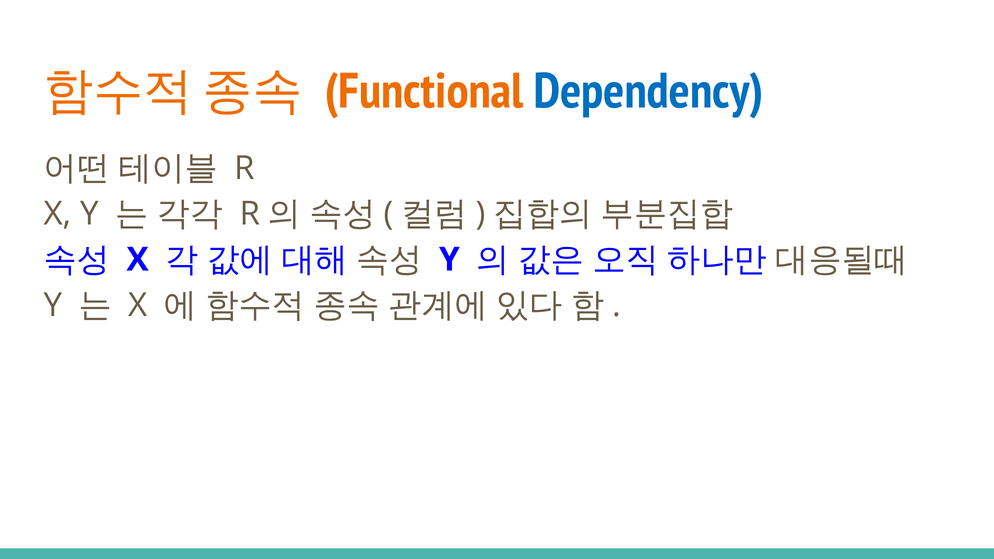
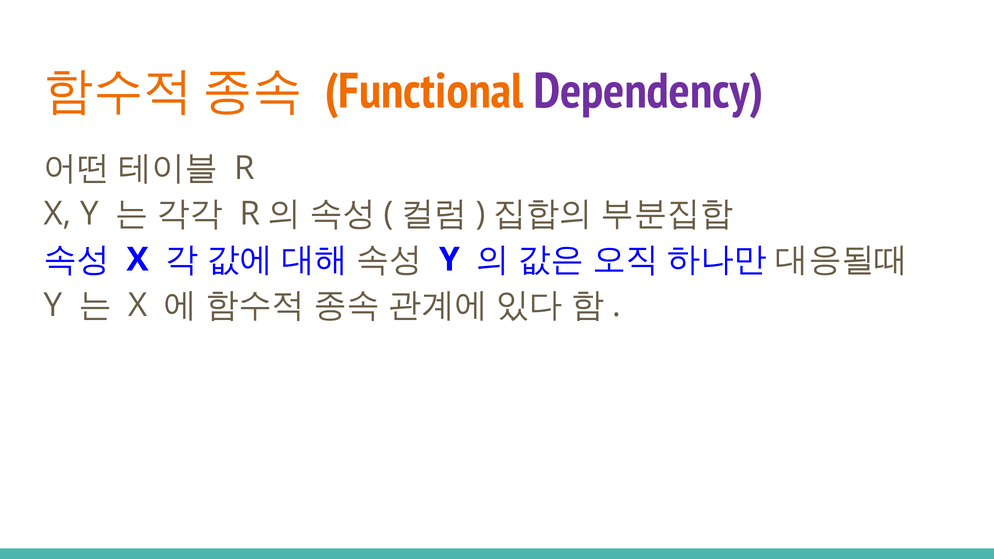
Dependency colour: blue -> purple (648, 92)
